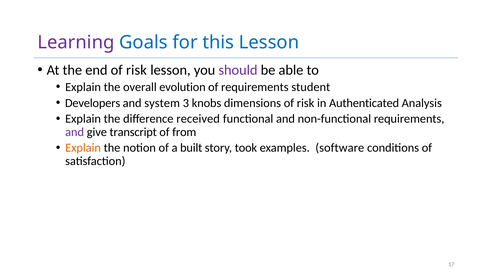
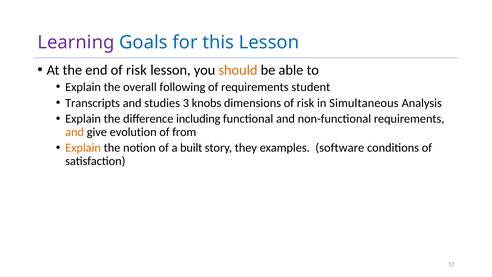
should colour: purple -> orange (238, 70)
evolution: evolution -> following (182, 87)
Developers: Developers -> Transcripts (93, 103)
system: system -> studies (162, 103)
Authenticated: Authenticated -> Simultaneous (364, 103)
received: received -> including (198, 119)
and colour: purple -> orange (75, 132)
transcript: transcript -> evolution (133, 132)
took: took -> they (246, 148)
